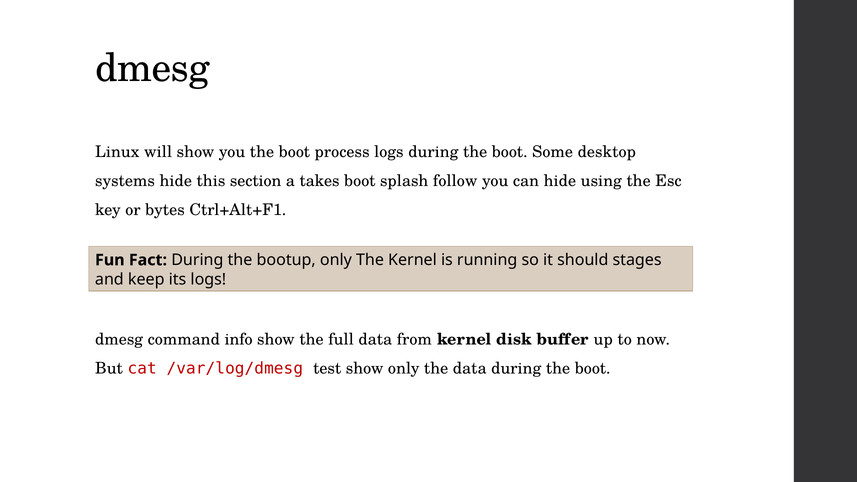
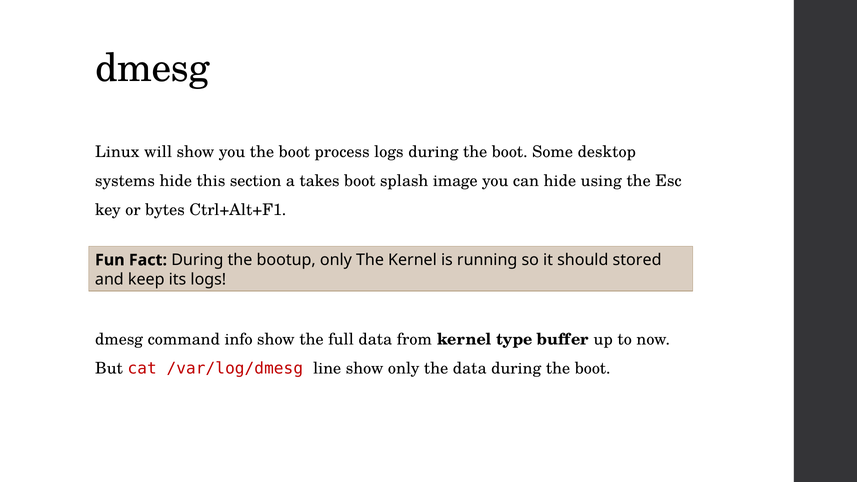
follow: follow -> image (455, 181)
stages: stages -> stored (637, 260)
disk: disk -> type (514, 340)
test: test -> line (327, 369)
